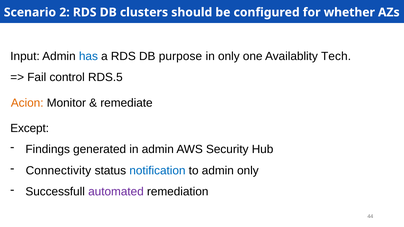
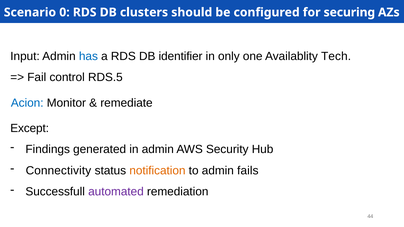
2: 2 -> 0 (64, 12)
whether: whether -> securing (349, 12)
purpose: purpose -> identifier (181, 56)
Acion colour: orange -> blue (27, 103)
notification colour: blue -> orange (157, 171)
admin only: only -> fails (248, 171)
